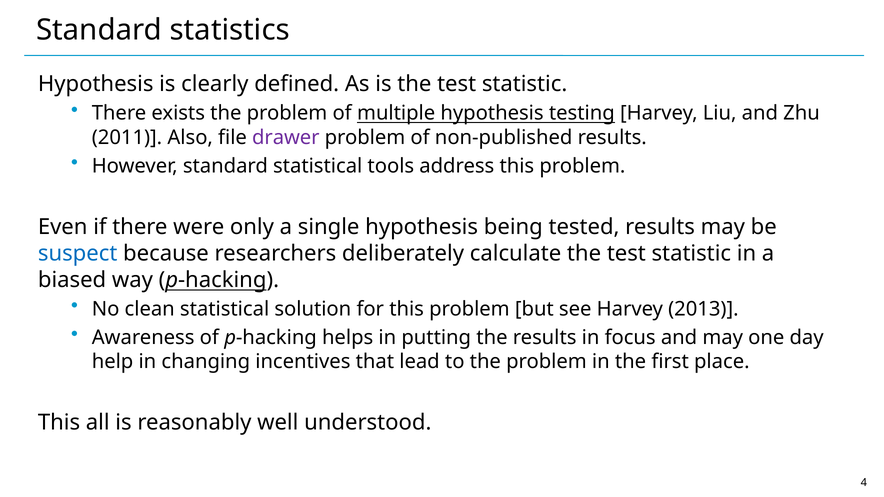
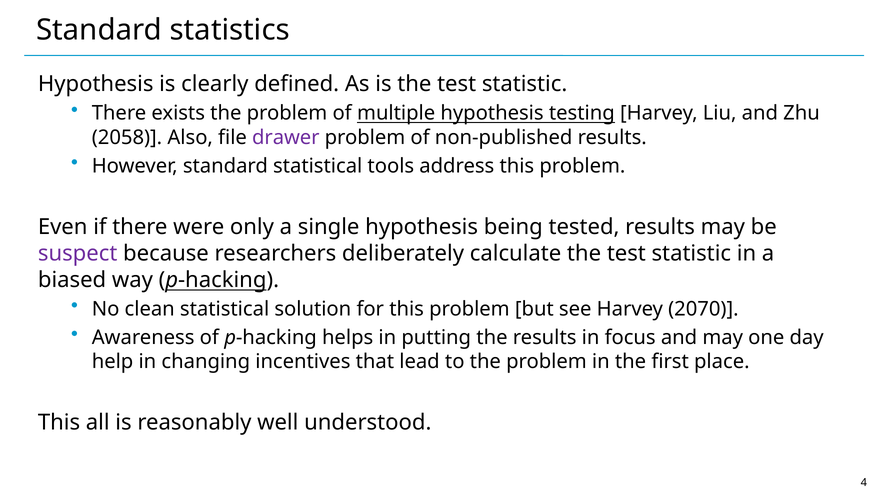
2011: 2011 -> 2058 (127, 138)
suspect colour: blue -> purple (78, 253)
2013: 2013 -> 2070 (703, 309)
